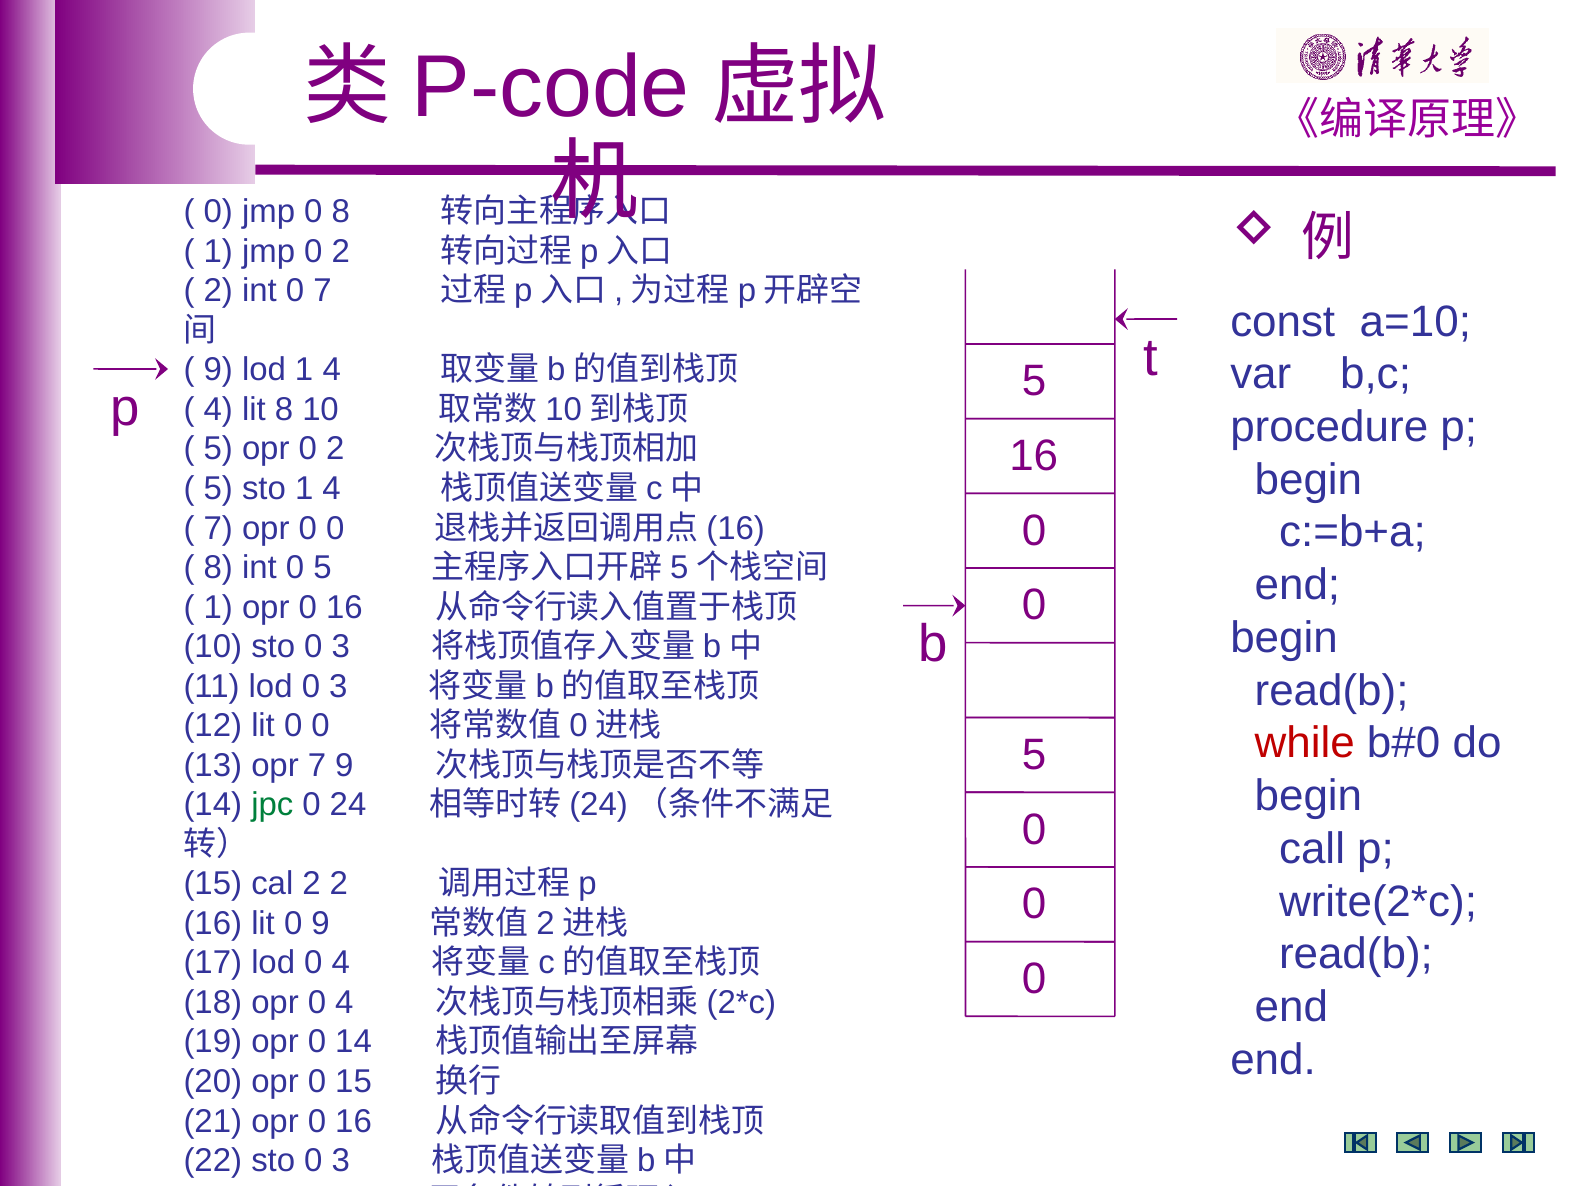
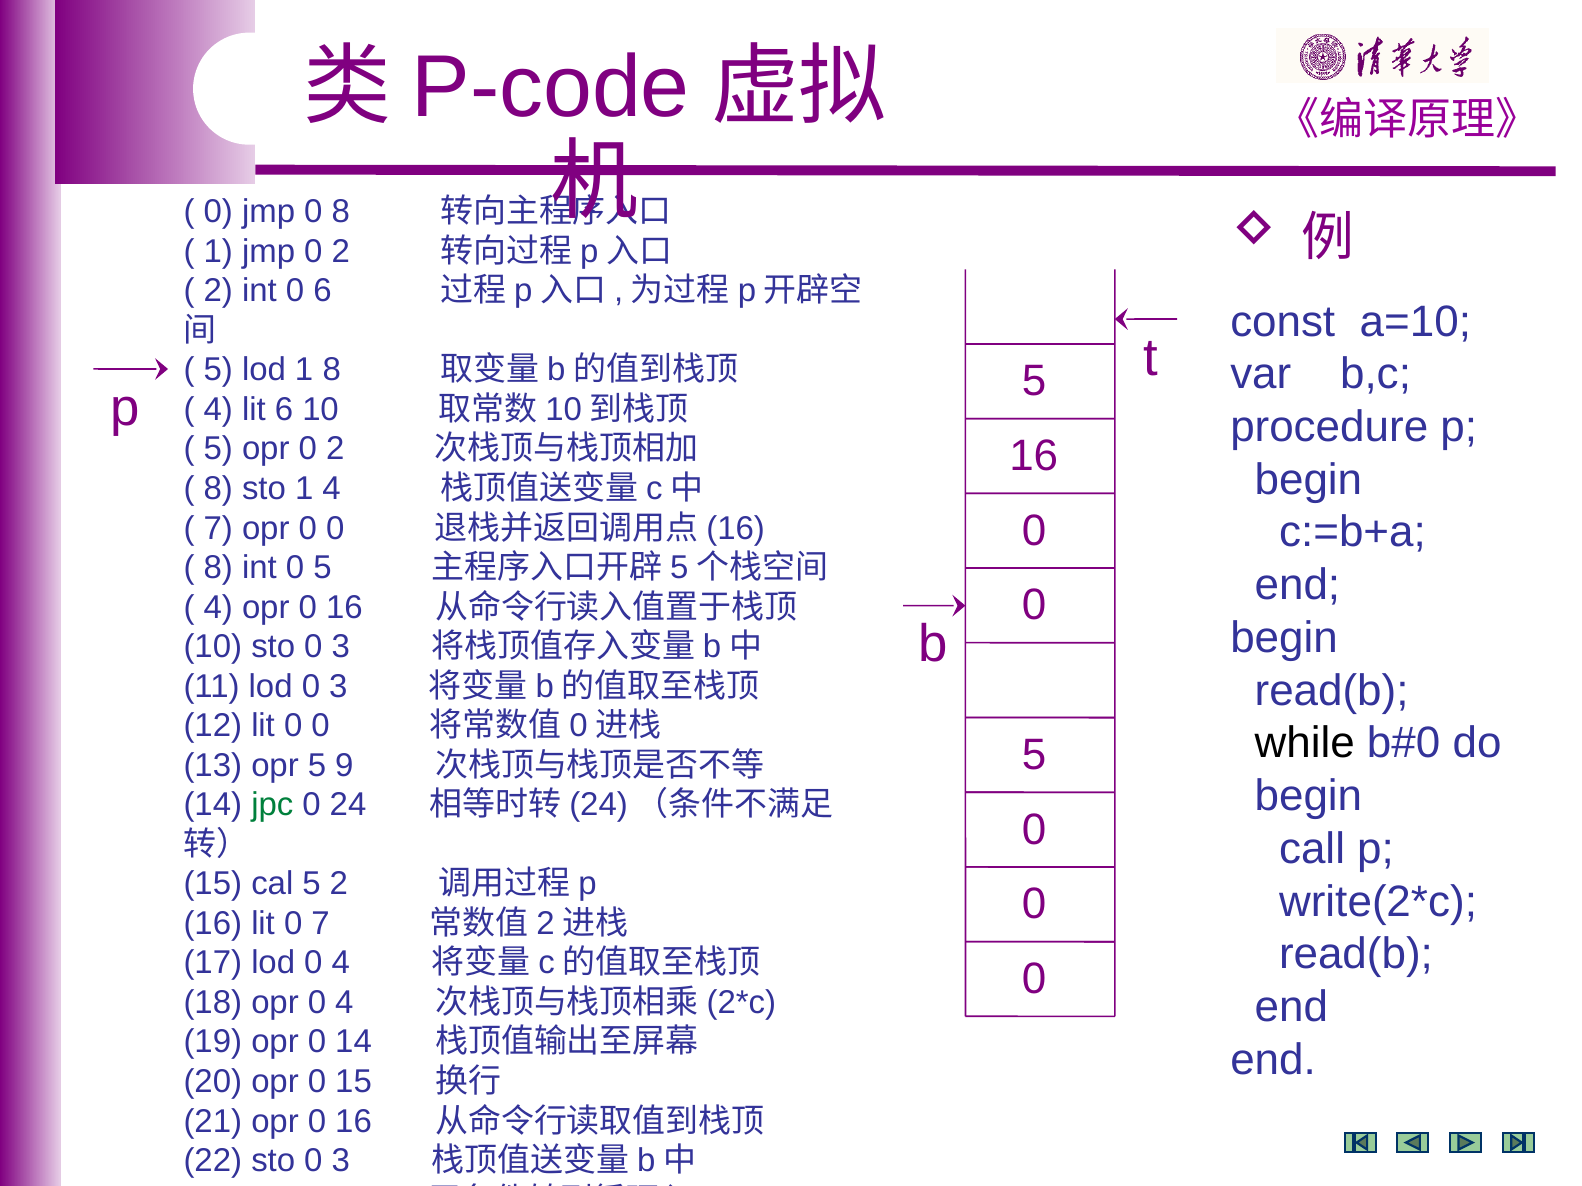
0 7: 7 -> 6 (323, 291)
9: 9 -> 5 (218, 370)
lod 1 4: 4 -> 8 (332, 370)
lit 8: 8 -> 6 (284, 410)
5: 5 -> 8 (218, 489)
1: 1 -> 4 (218, 607)
while colour: red -> black (1305, 744)
opr 7: 7 -> 5 (317, 766)
cal 2: 2 -> 5 (311, 884)
0 9: 9 -> 7 (321, 924)
